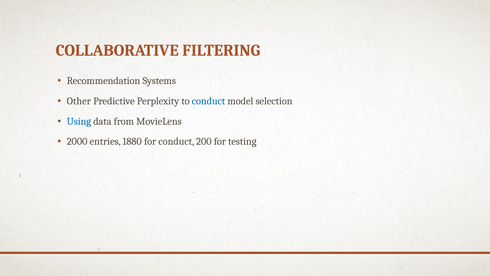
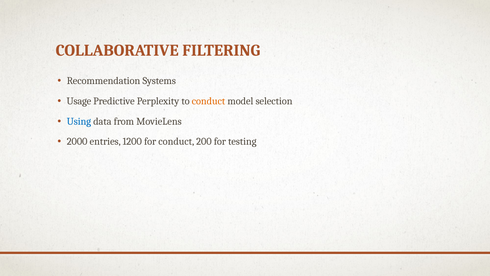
Other: Other -> Usage (79, 101)
conduct colour: blue -> orange (208, 101)
1880: 1880 -> 1200 (132, 141)
